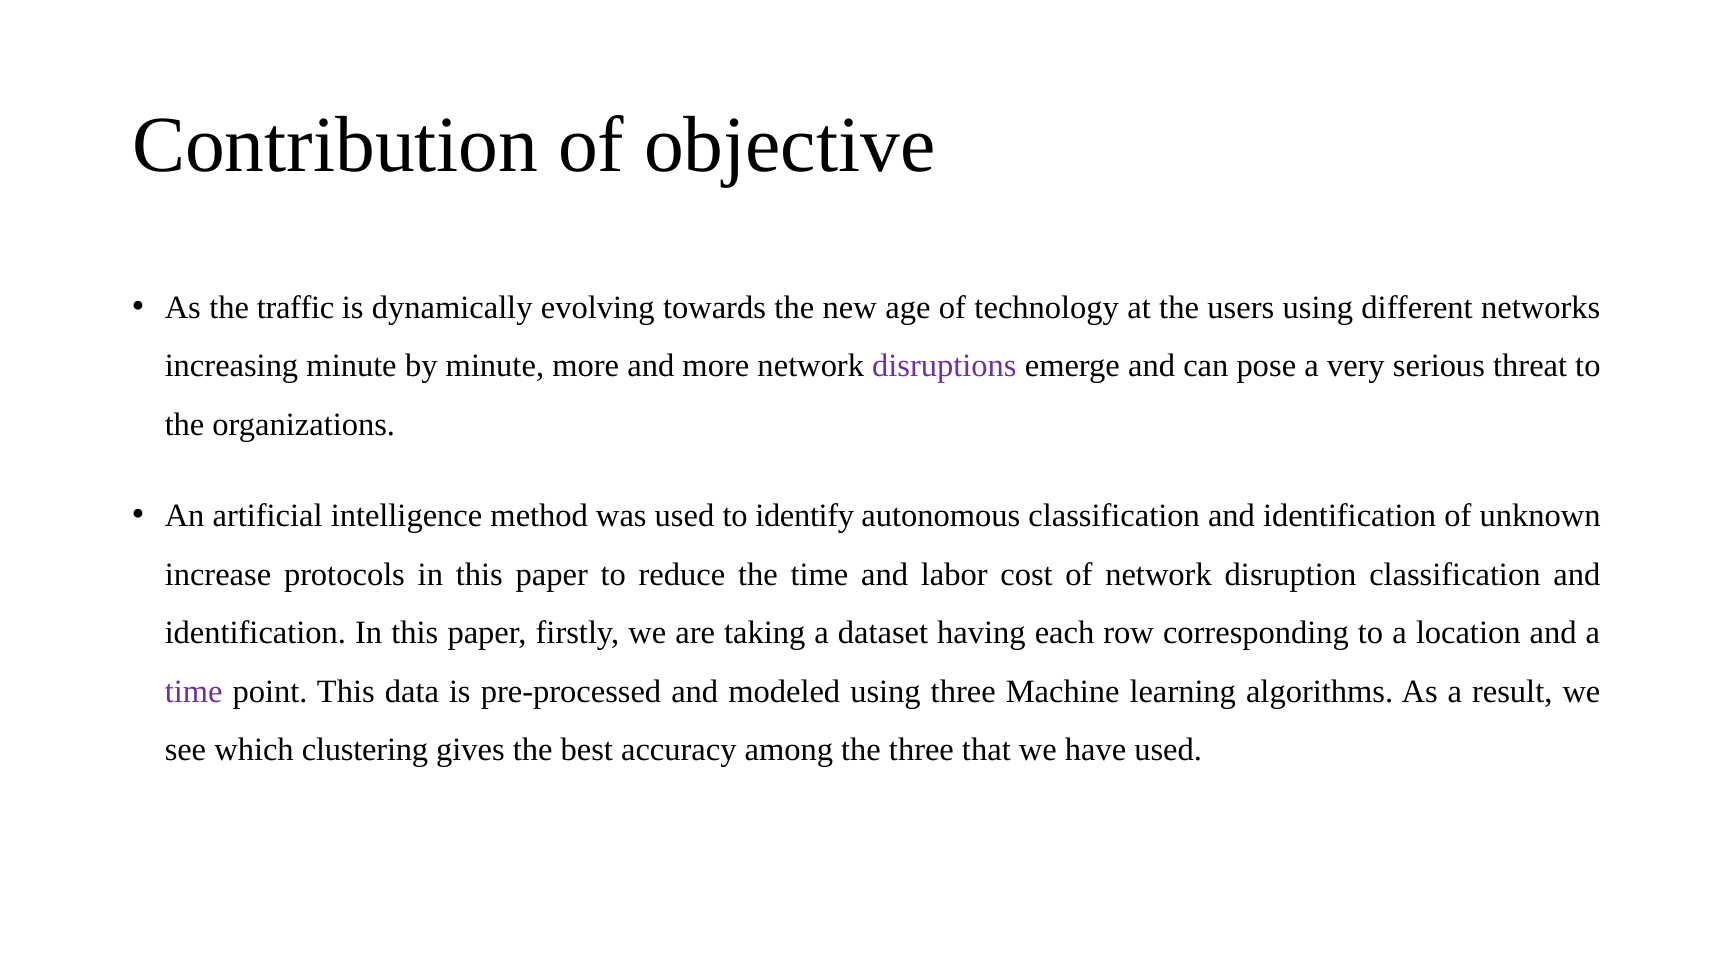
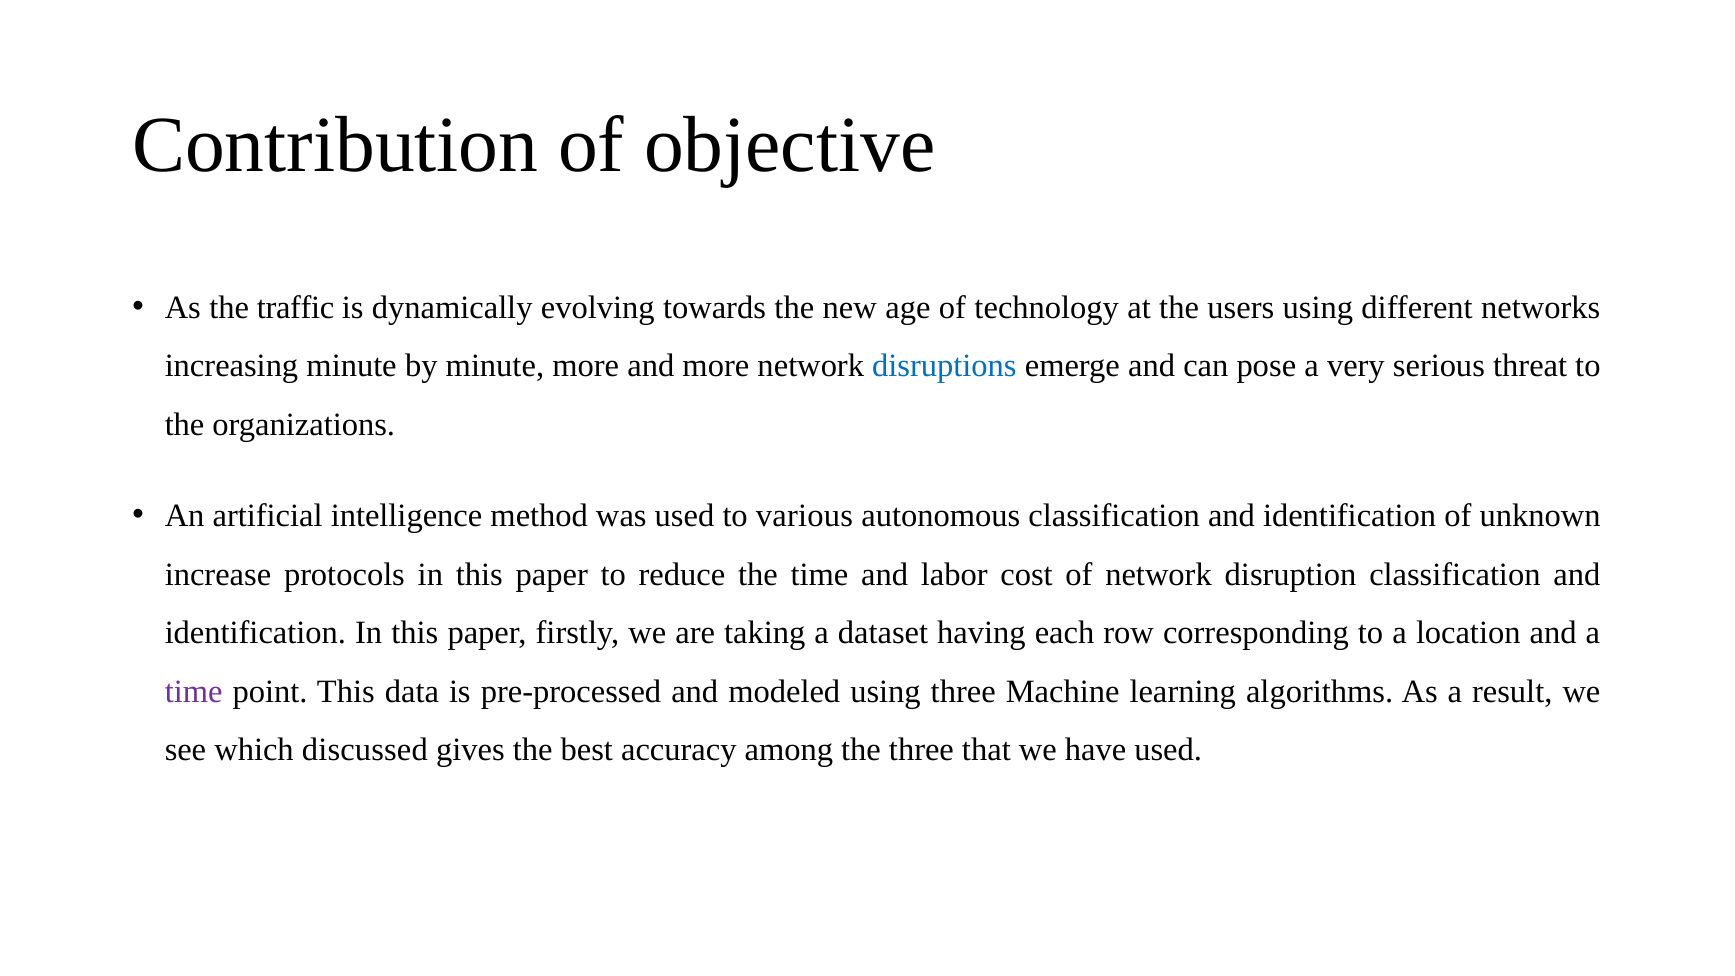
disruptions colour: purple -> blue (944, 366)
identify: identify -> various (804, 516)
clustering: clustering -> discussed (365, 750)
